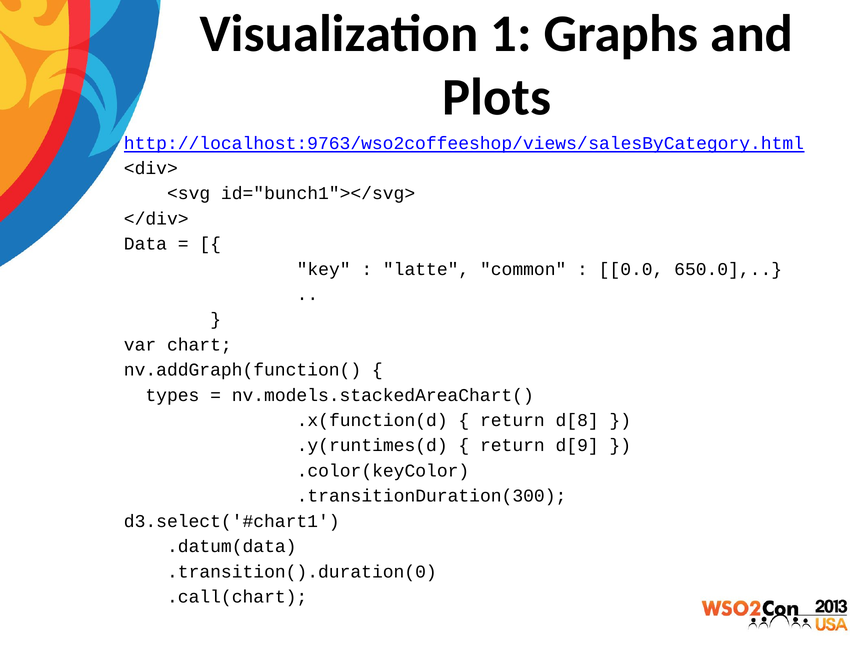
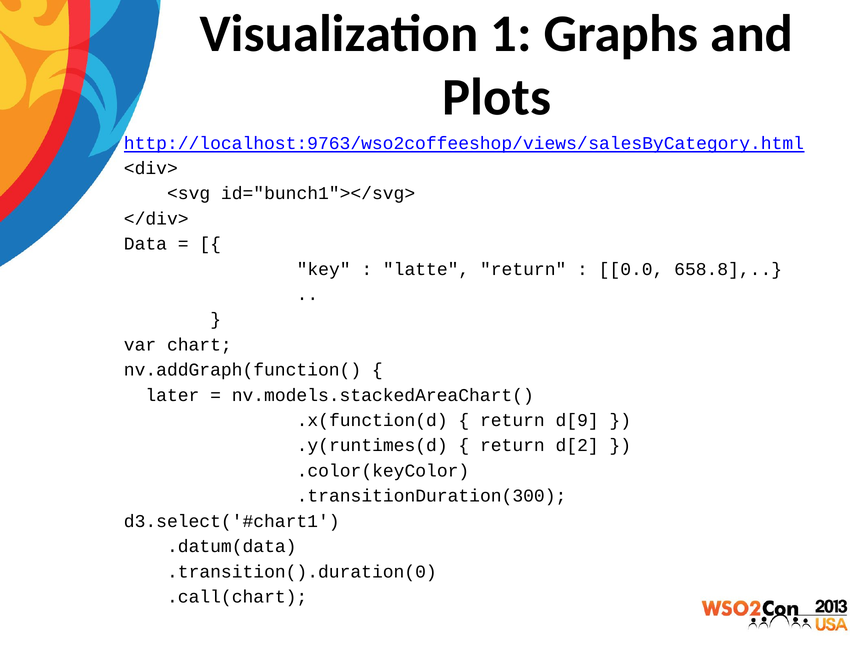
latte common: common -> return (523, 269)
650.0: 650.0 -> 658.8 (728, 269)
types: types -> later (172, 395)
d[8: d[8 -> d[9 (577, 420)
d[9: d[9 -> d[2 (577, 446)
